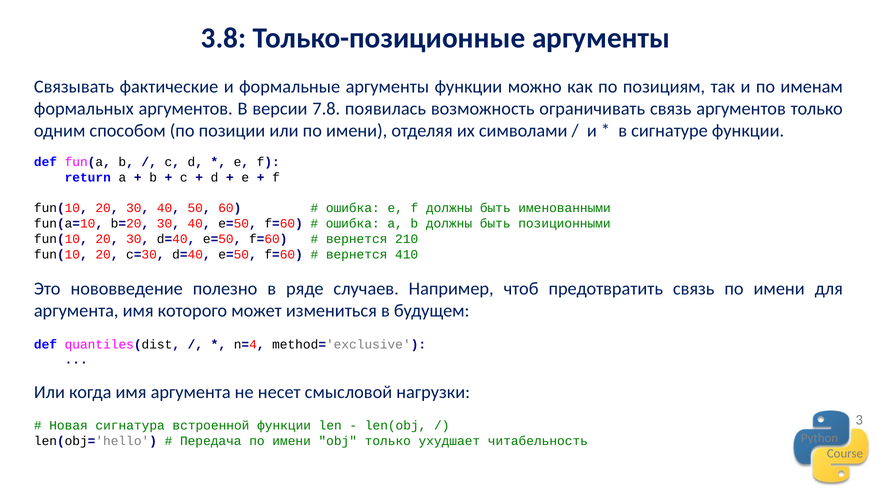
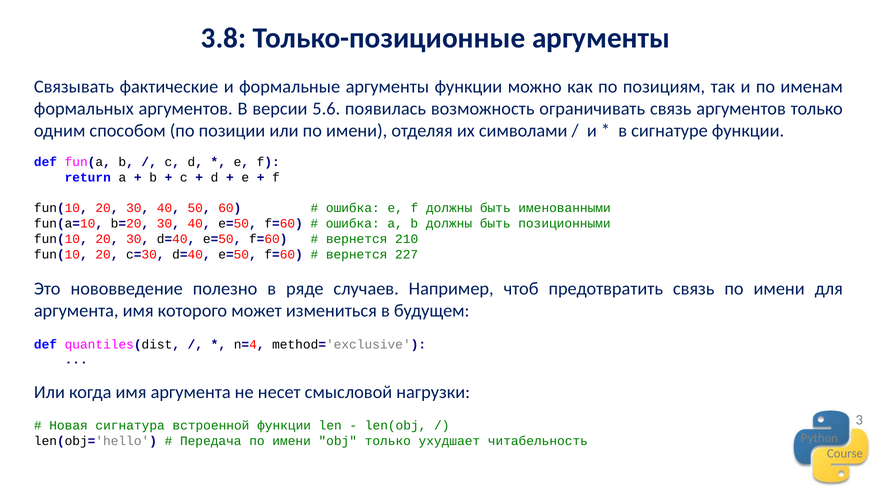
7.8: 7.8 -> 5.6 (326, 109)
410: 410 -> 227 (407, 254)
